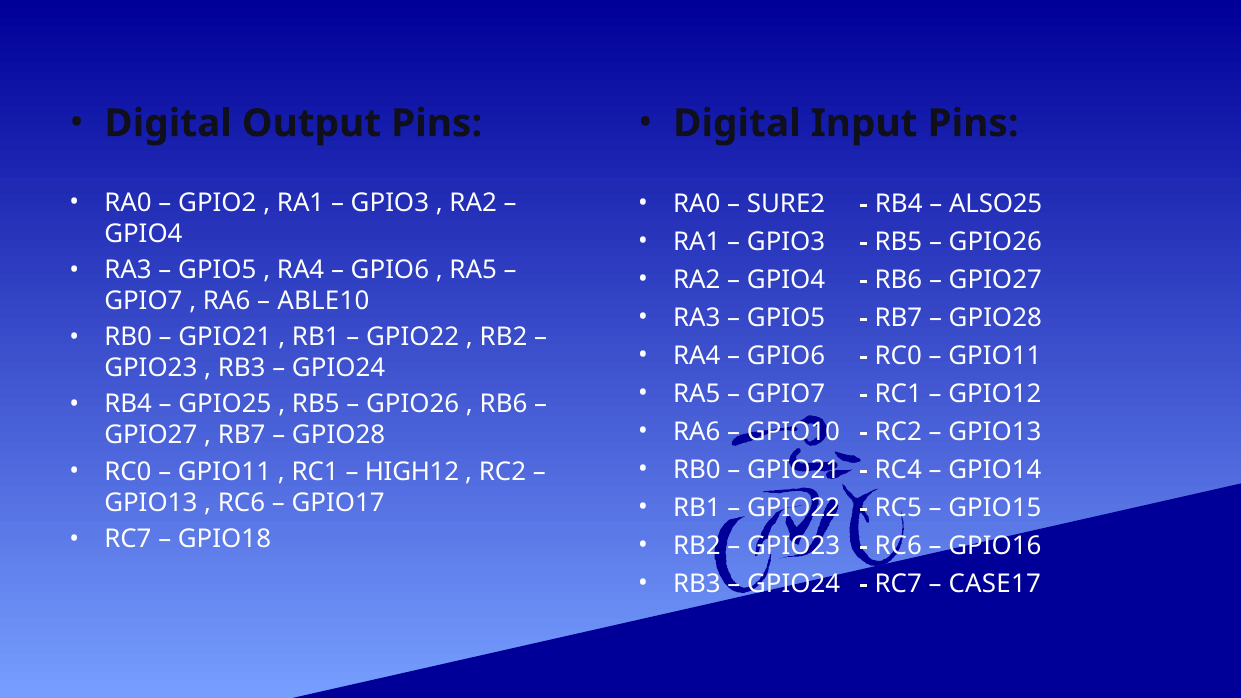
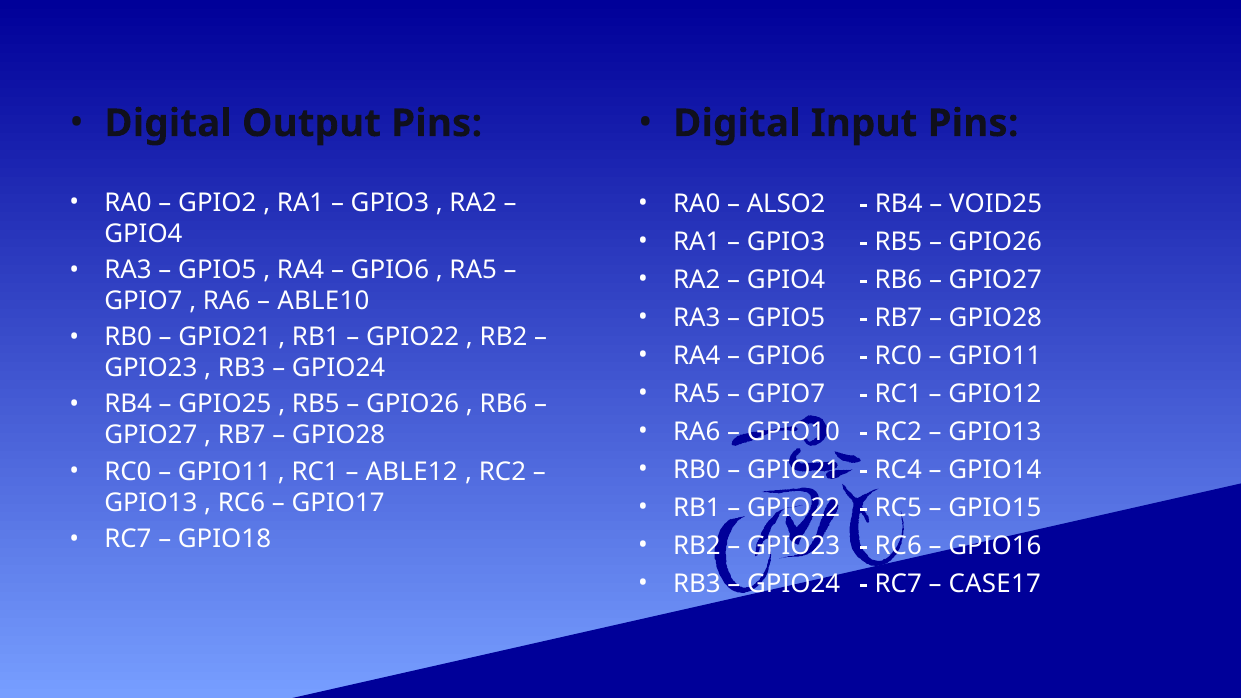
SURE2: SURE2 -> ALSO2 (786, 204)
ALSO25: ALSO25 -> VOID25 (996, 204)
HIGH12: HIGH12 -> ABLE12 (412, 472)
